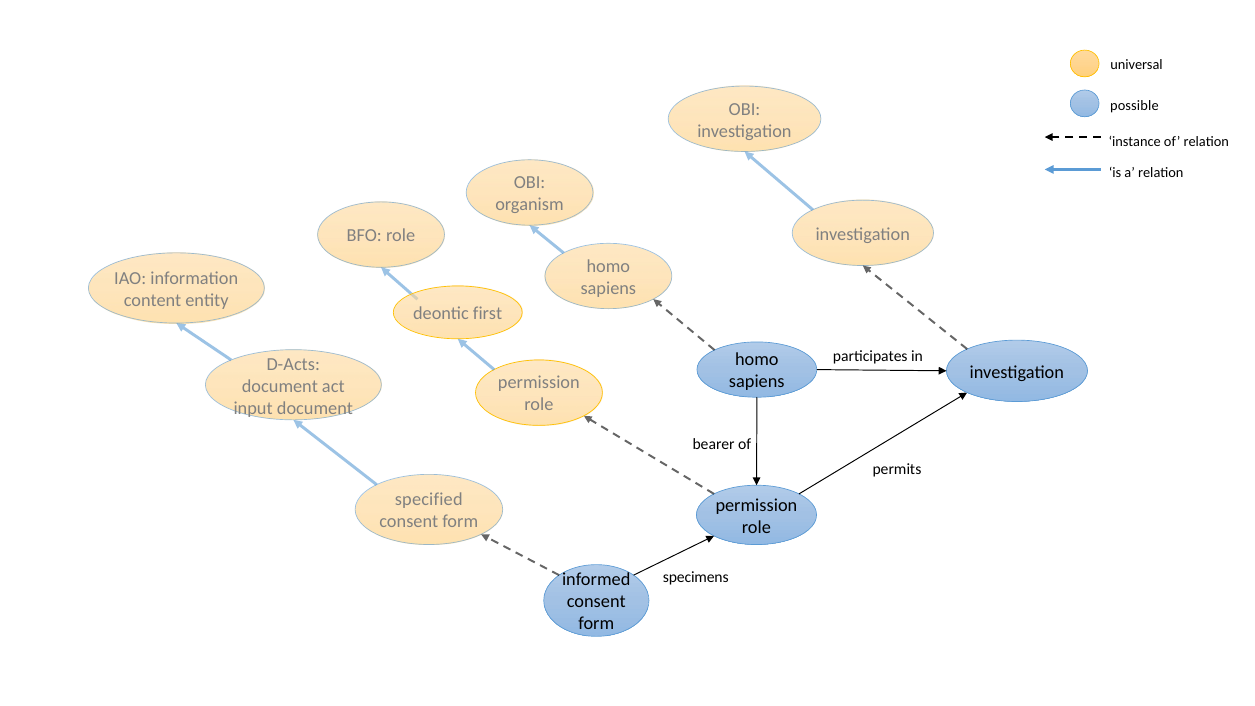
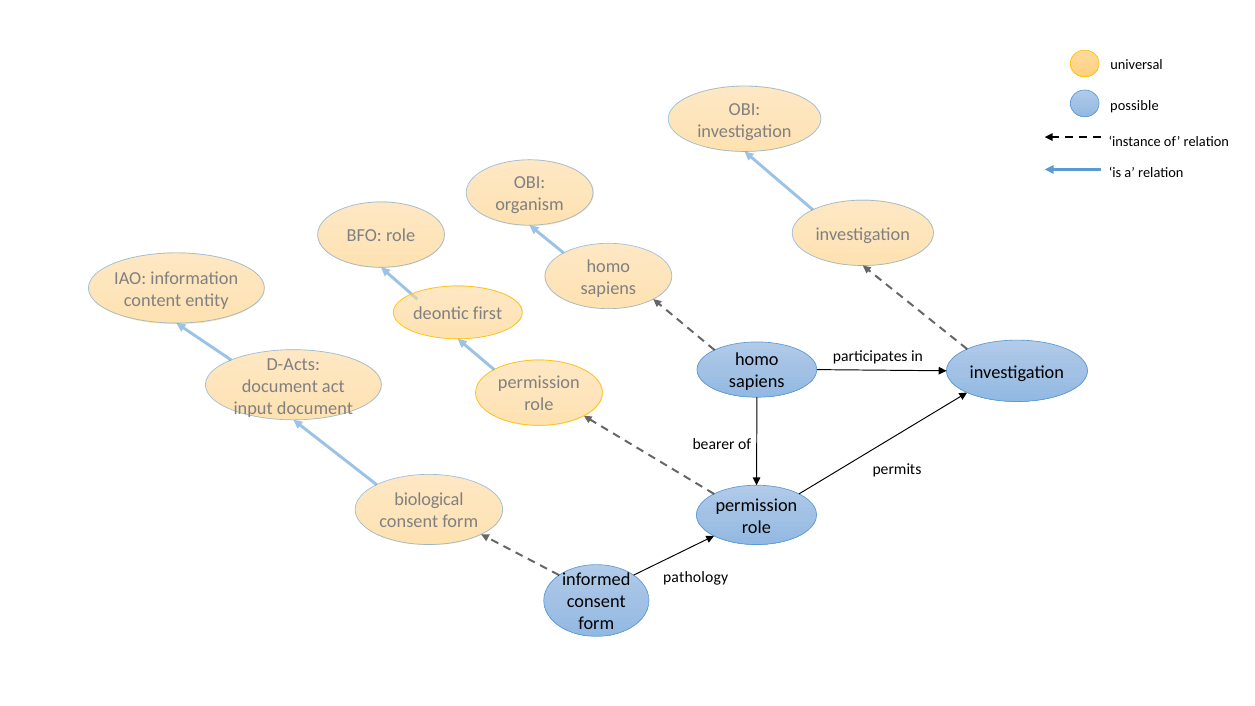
specified: specified -> biological (429, 500)
specimens: specimens -> pathology (696, 577)
